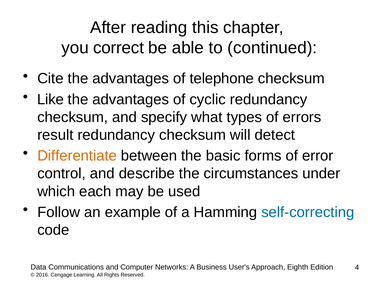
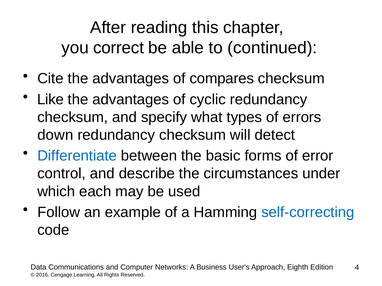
telephone: telephone -> compares (222, 79)
result: result -> down (55, 135)
Differentiate colour: orange -> blue (77, 156)
